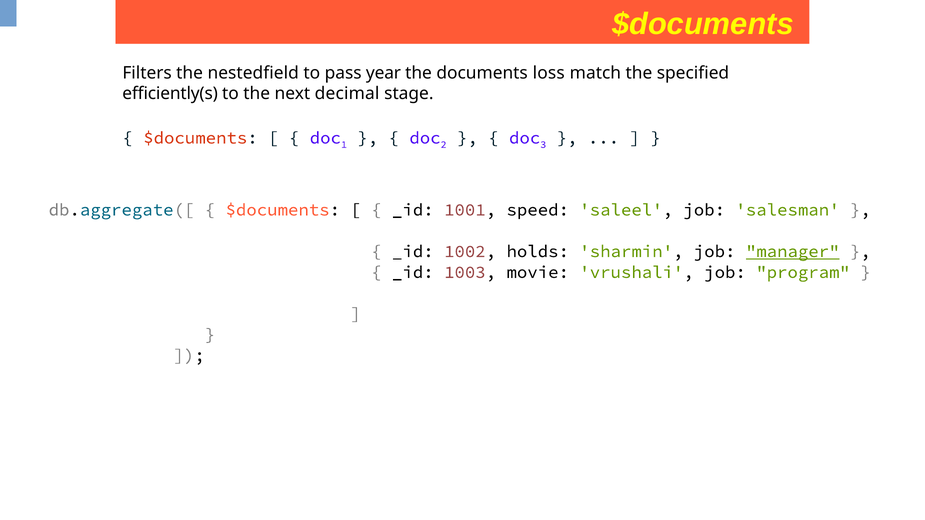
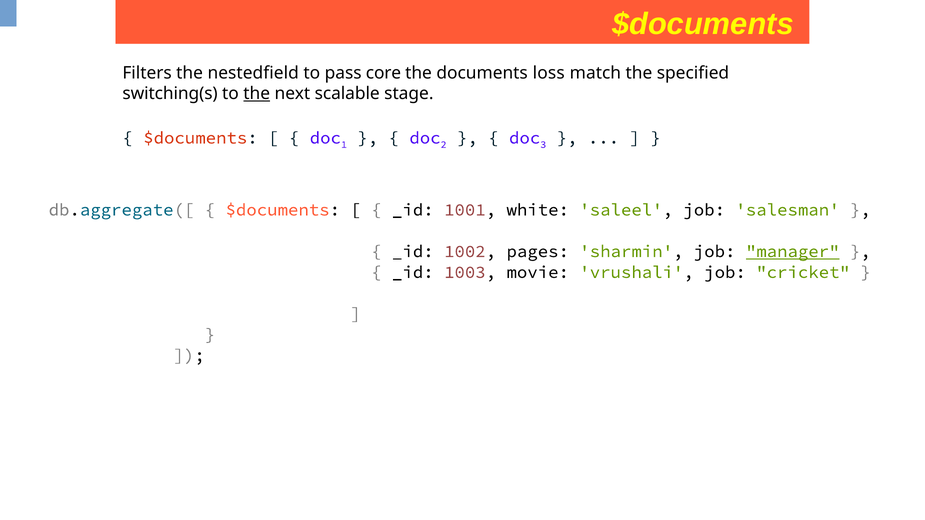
year: year -> core (383, 73)
efficiently(s: efficiently(s -> switching(s (170, 94)
the underline: none -> present (257, 94)
decimal: decimal -> scalable (347, 94)
speed: speed -> white (538, 210)
holds: holds -> pages (538, 252)
program: program -> cricket (803, 272)
